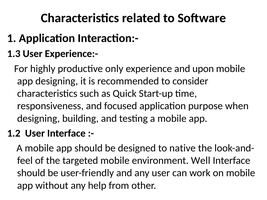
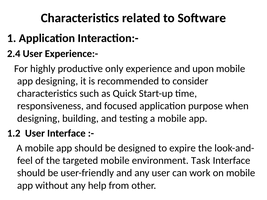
1.3: 1.3 -> 2.4 (14, 54)
native: native -> expire (183, 148)
Well: Well -> Task (201, 161)
